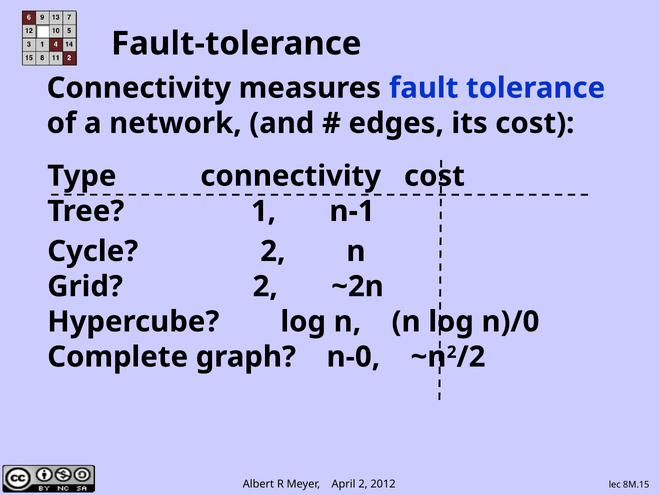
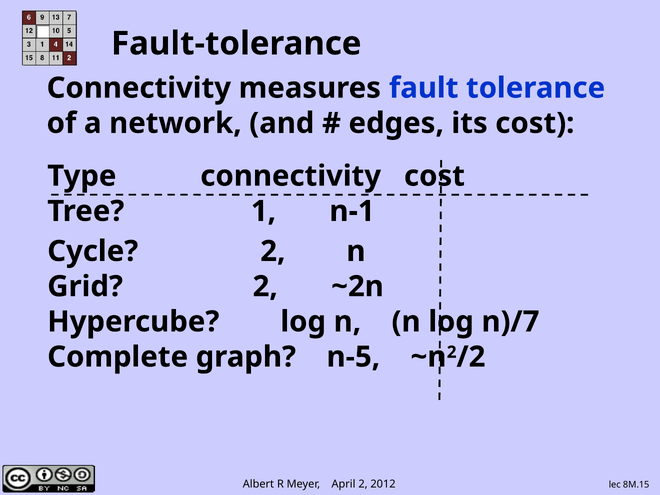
n)/0: n)/0 -> n)/7 (510, 322)
n-0: n-0 -> n-5 (353, 357)
